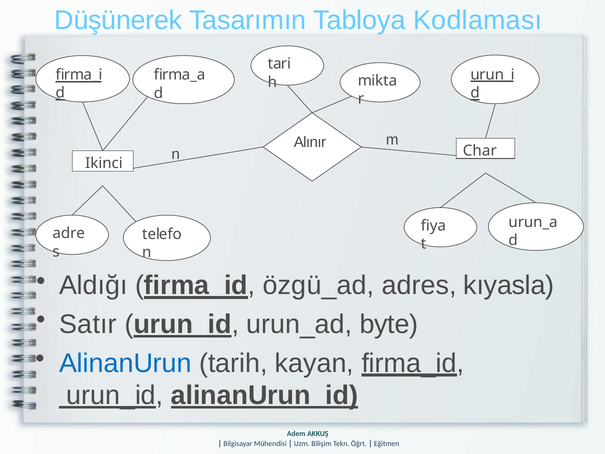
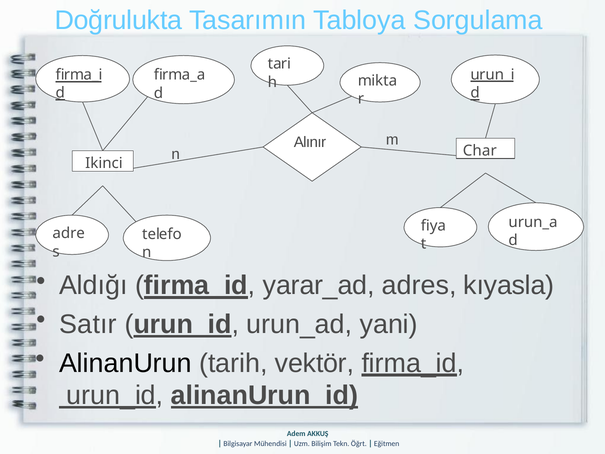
Düşünerek: Düşünerek -> Doğrulukta (118, 20)
Kodlaması: Kodlaması -> Sorgulama (478, 20)
özgü_ad: özgü_ad -> yarar_ad (319, 285)
byte: byte -> yani (389, 324)
AlinanUrun colour: blue -> black (125, 363)
kayan: kayan -> vektör (315, 363)
